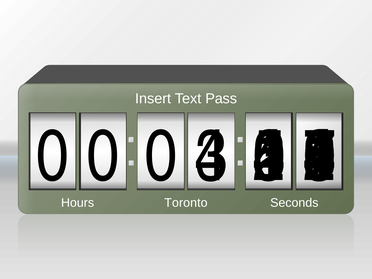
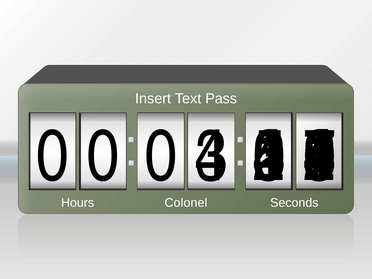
Toronto: Toronto -> Colonel (186, 203)
